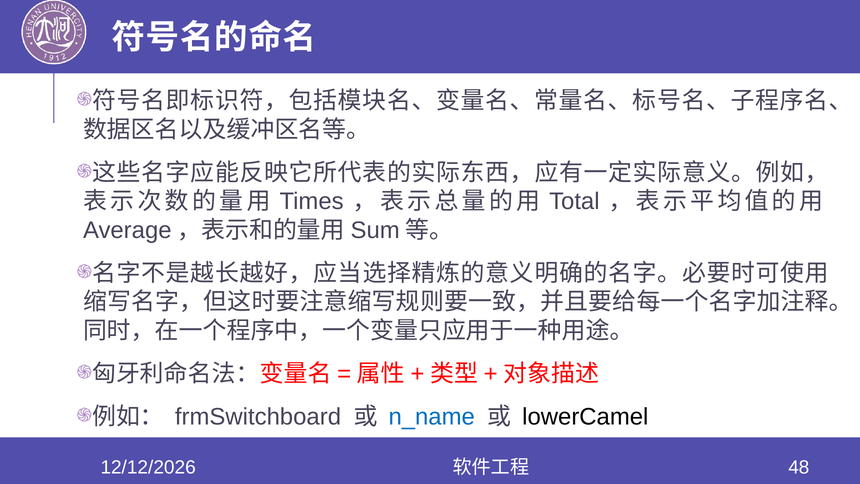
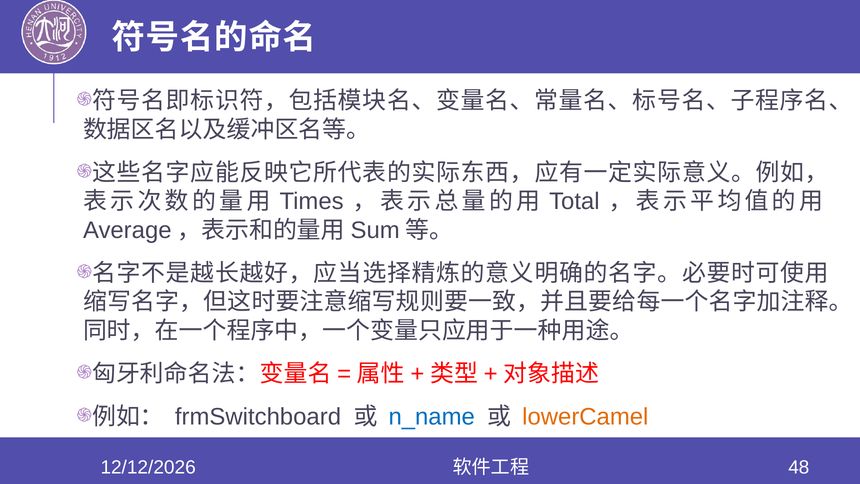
lowerCamel colour: black -> orange (585, 417)
